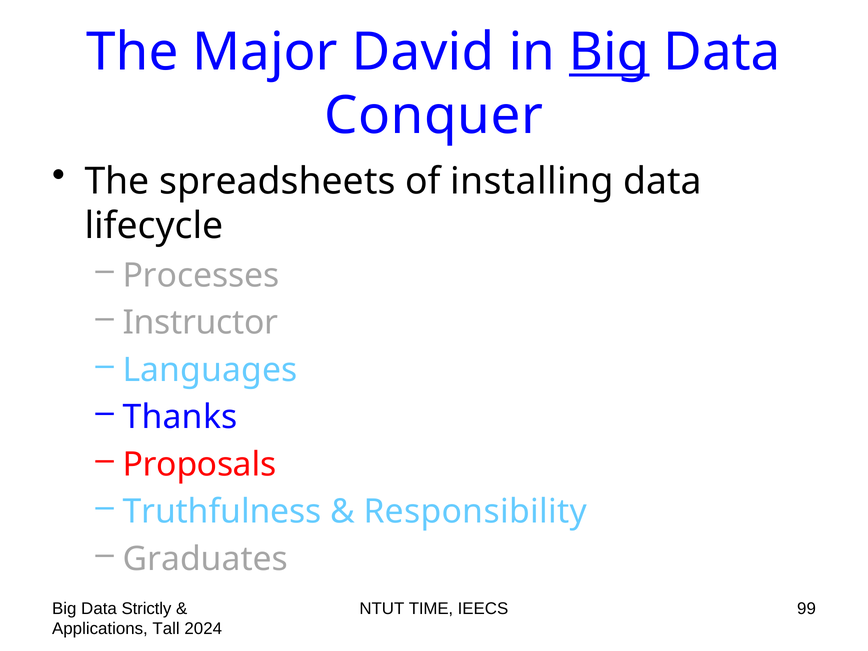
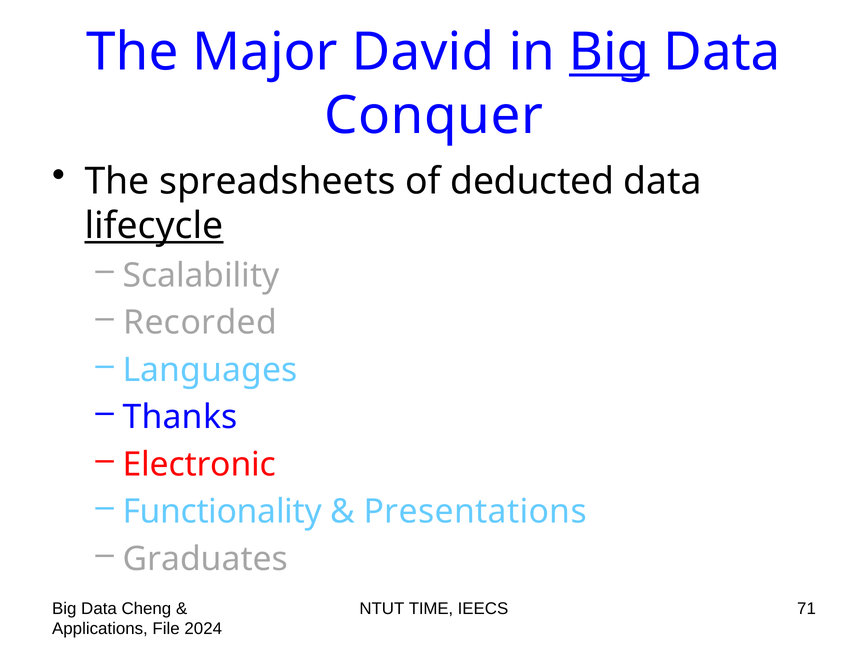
installing: installing -> deducted (532, 181)
lifecycle underline: none -> present (154, 226)
Processes: Processes -> Scalability (201, 275)
Instructor: Instructor -> Recorded (200, 323)
Proposals: Proposals -> Electronic (199, 465)
Truthfulness: Truthfulness -> Functionality (222, 512)
Responsibility: Responsibility -> Presentations (475, 512)
Strictly: Strictly -> Cheng (146, 608)
99: 99 -> 71 (807, 608)
Tall: Tall -> File (166, 629)
